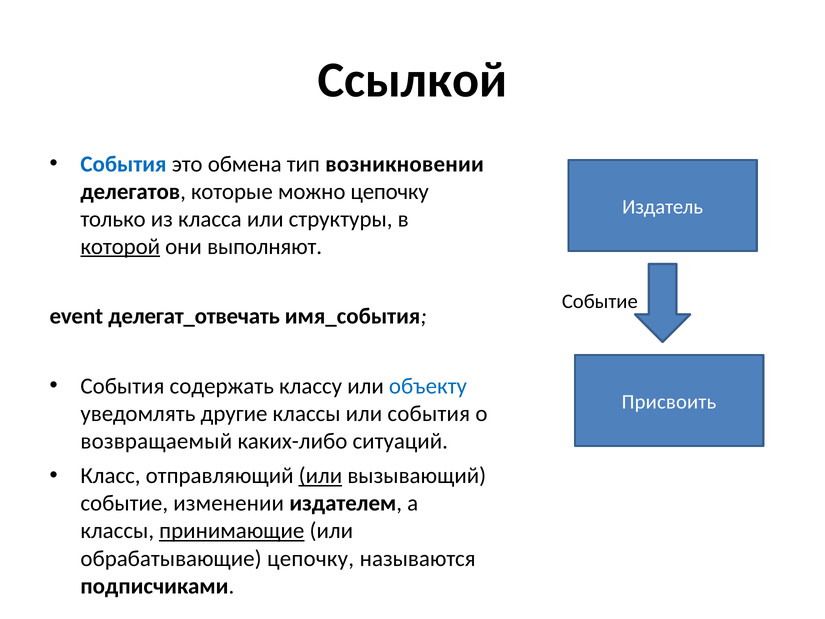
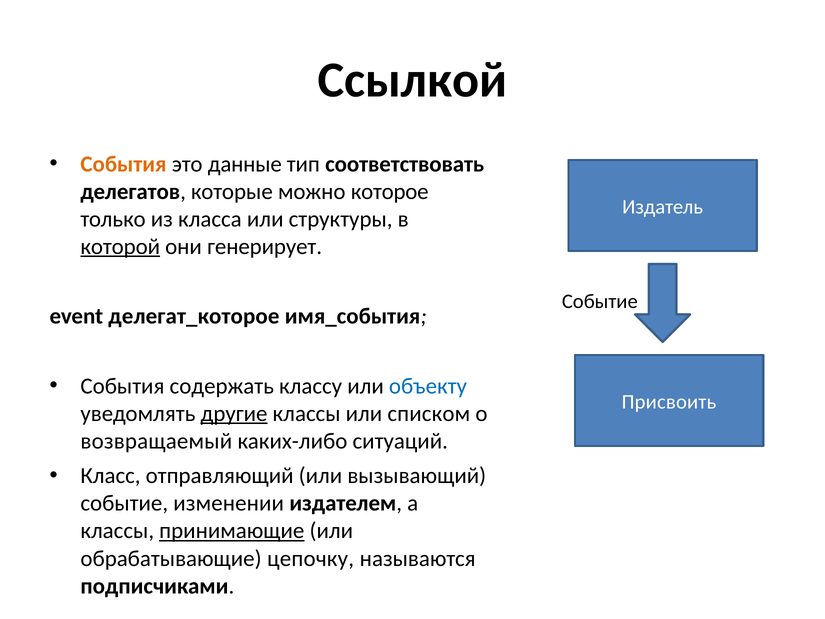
События colour: blue -> orange (123, 164)
обмена: обмена -> данные (245, 164)
возникновении: возникновении -> соответствовать (405, 164)
можно цепочку: цепочку -> которое (390, 191)
выполняют: выполняют -> генерирует (265, 246)
делегат_отвечать: делегат_отвечать -> делегат_которое (194, 316)
другие underline: none -> present (234, 413)
или события: события -> списком (429, 413)
или underline: present -> none (320, 476)
